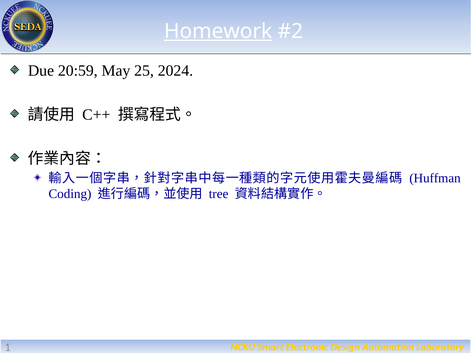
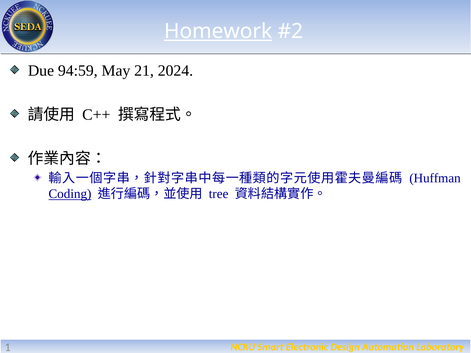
20:59: 20:59 -> 94:59 (78, 71)
25: 25 -> 21 (144, 71)
Coding underline: none -> present (70, 194)
